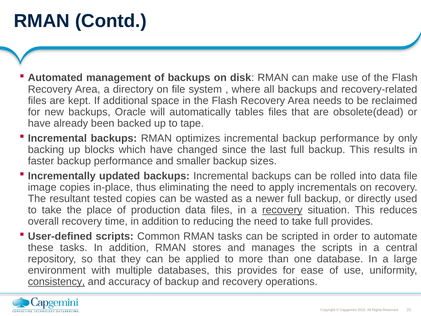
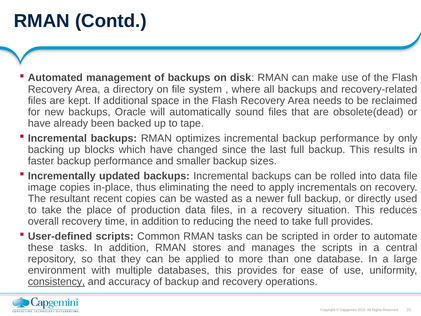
tables: tables -> sound (250, 112)
tested: tested -> recent (108, 198)
recovery underline: present -> none (282, 210)
